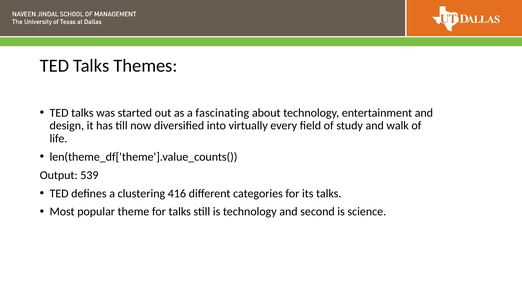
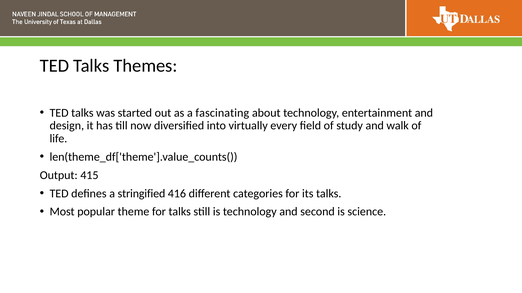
539: 539 -> 415 (89, 175)
clustering: clustering -> stringified (141, 194)
